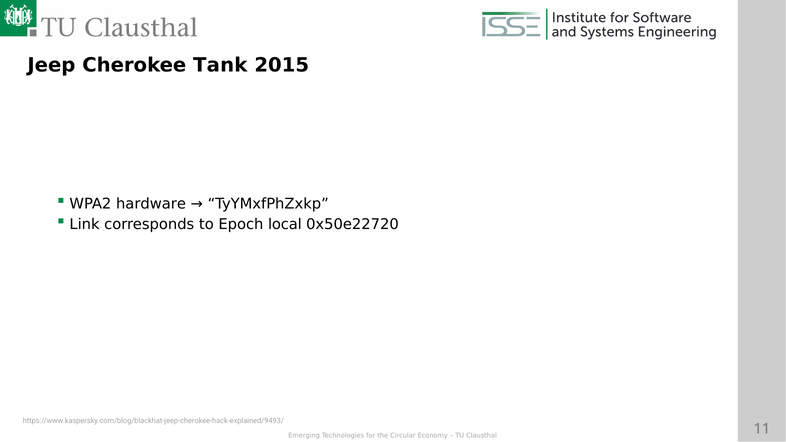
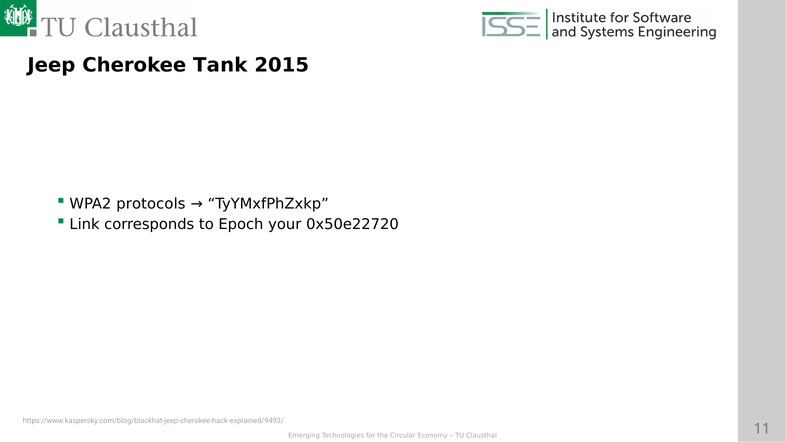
hardware: hardware -> protocols (151, 204)
local: local -> your (285, 225)
